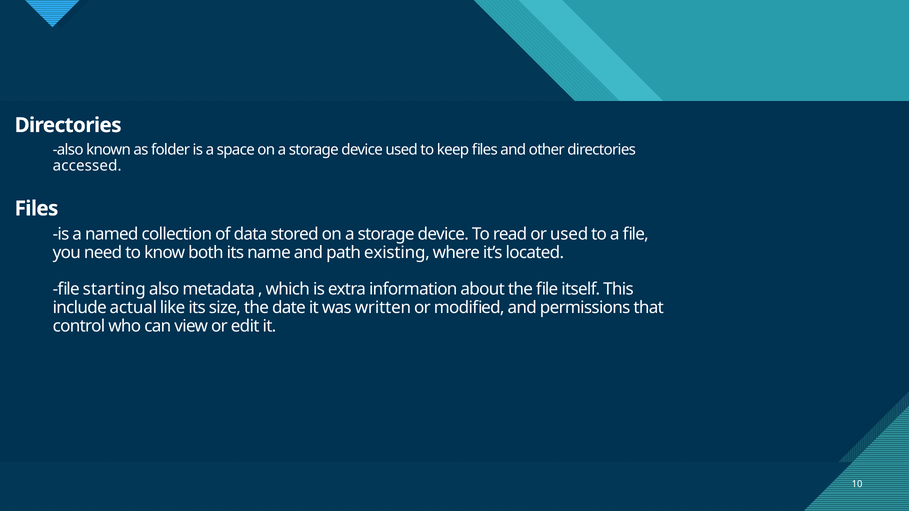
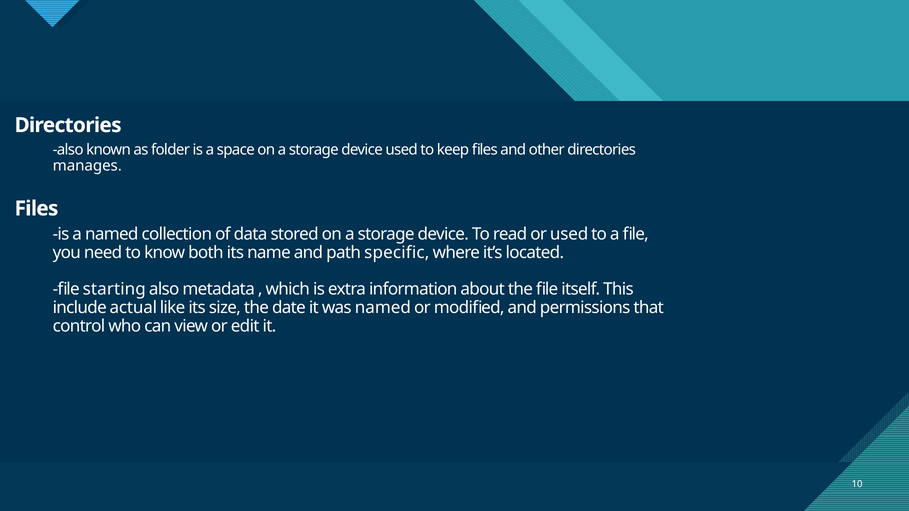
accessed: accessed -> manages (87, 166)
existing: existing -> specific (397, 253)
was written: written -> named (383, 308)
